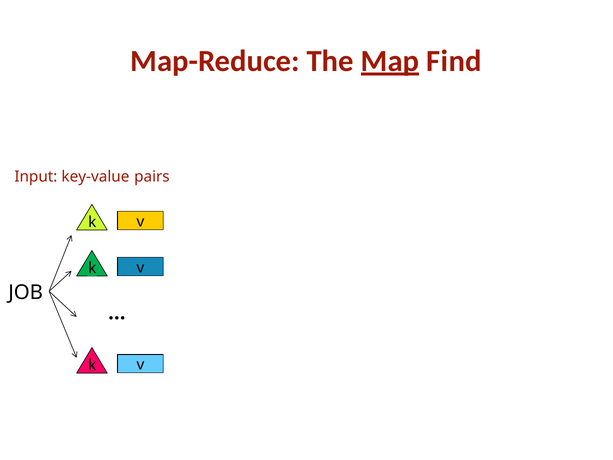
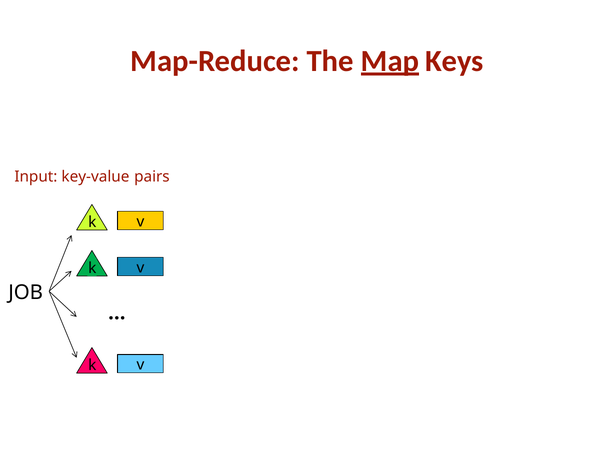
Find: Find -> Keys (454, 61)
